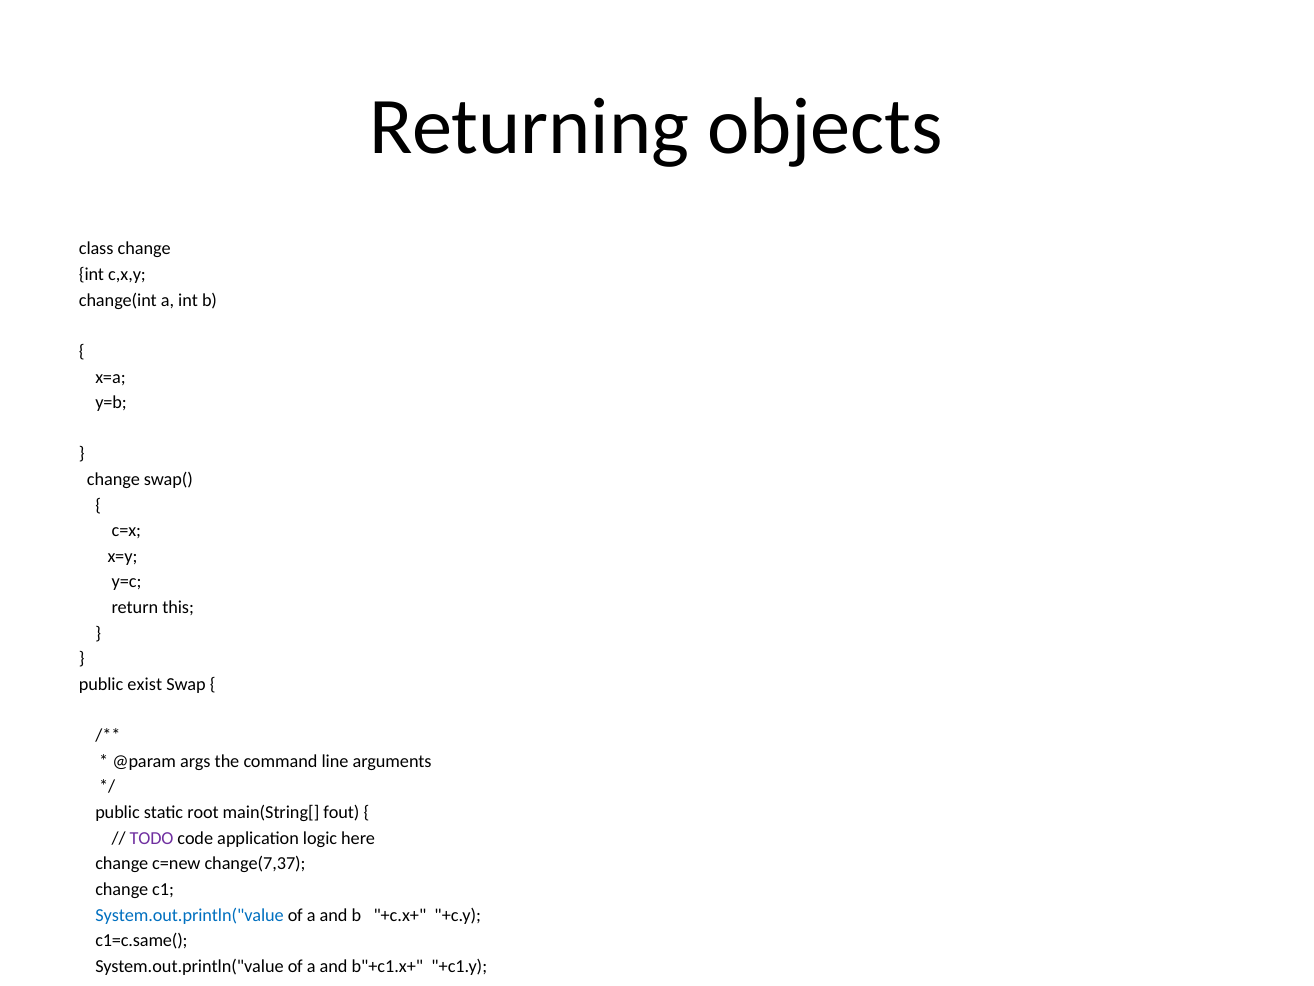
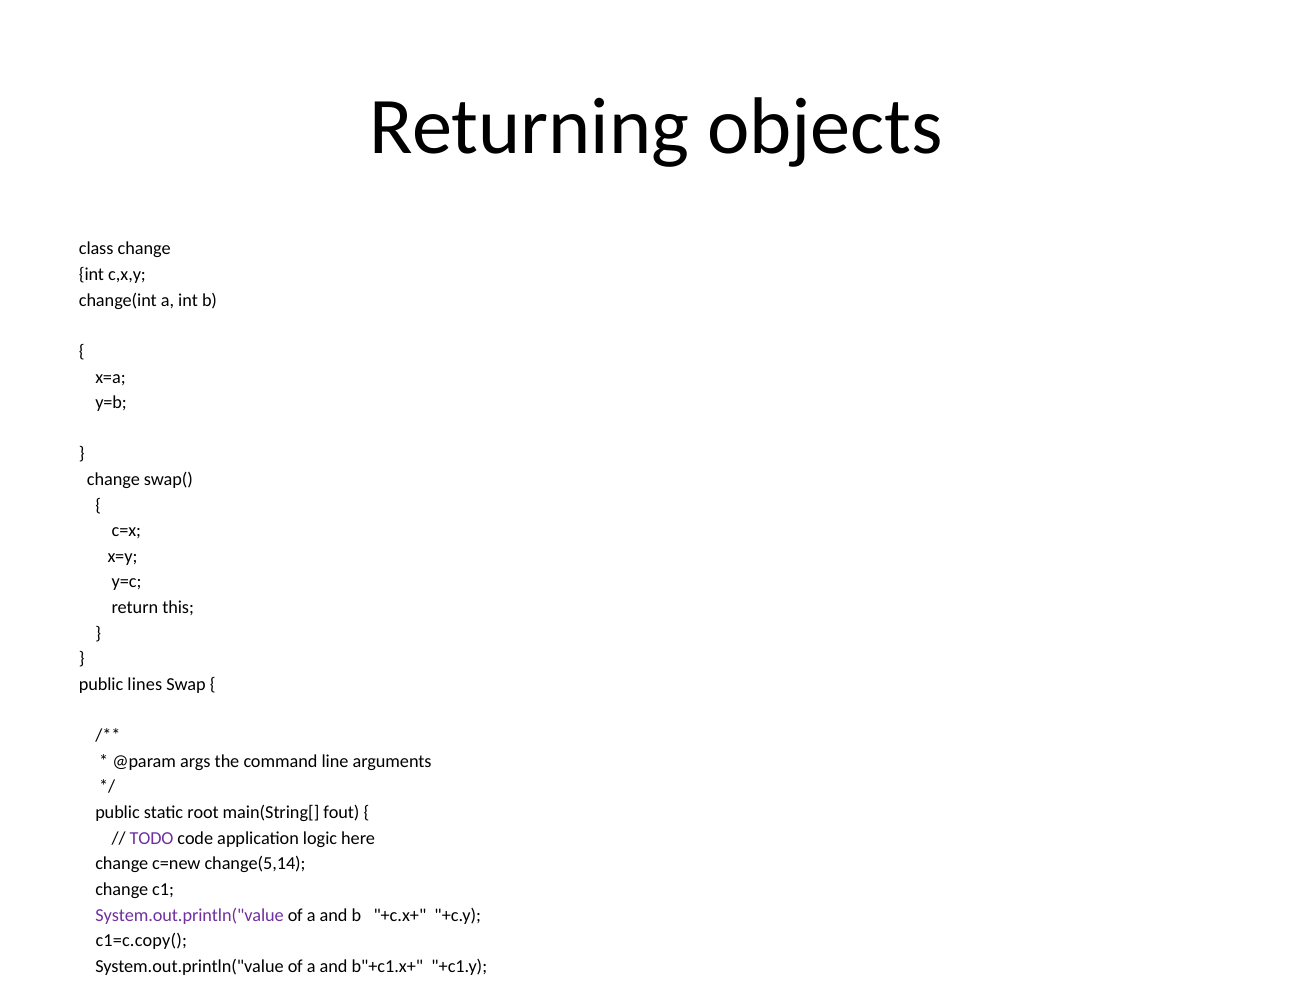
exist: exist -> lines (145, 684)
change(7,37: change(7,37 -> change(5,14 (255, 863)
System.out.println("value colour: blue -> purple (190, 915)
c1=c.same(: c1=c.same( -> c1=c.copy( (141, 940)
